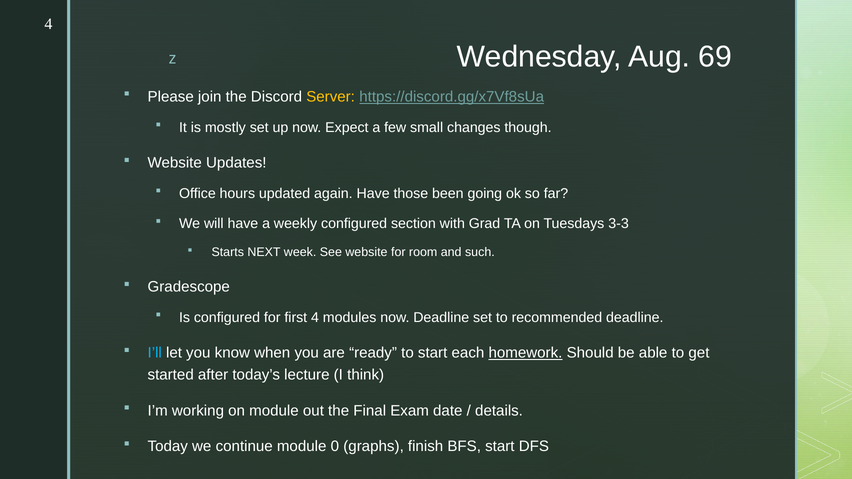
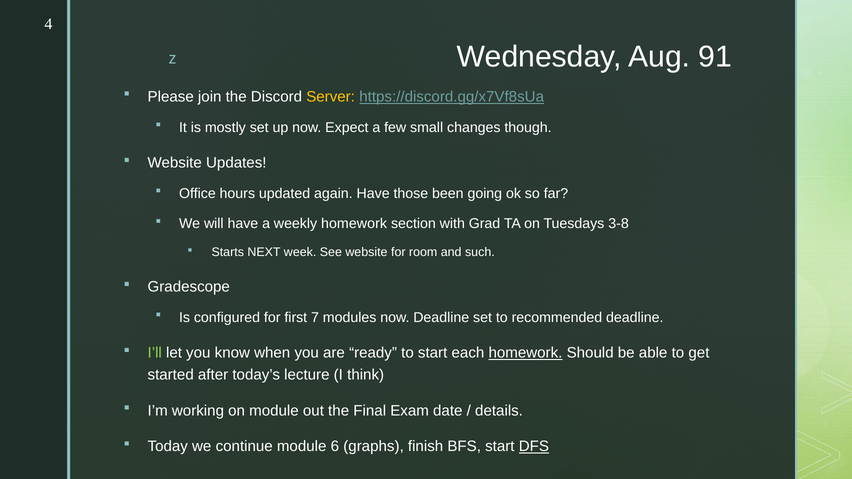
69: 69 -> 91 (715, 57)
weekly configured: configured -> homework (354, 224)
3-3: 3-3 -> 3-8 (619, 224)
first 4: 4 -> 7 (315, 318)
I’ll colour: light blue -> light green (155, 353)
0: 0 -> 6 (335, 447)
DFS underline: none -> present (534, 447)
